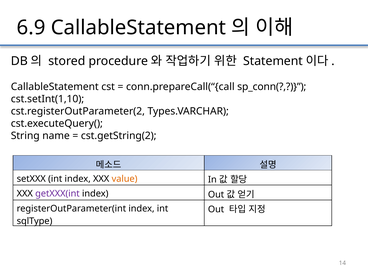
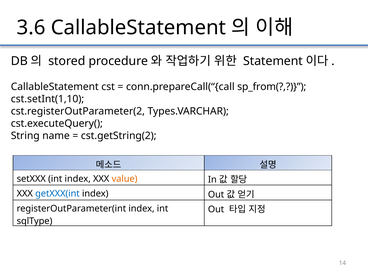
6.9: 6.9 -> 3.6 (31, 28)
sp_conn(: sp_conn( -> sp_from( (272, 87)
getXXX(int colour: purple -> blue (57, 194)
